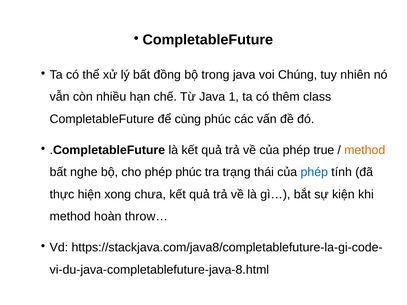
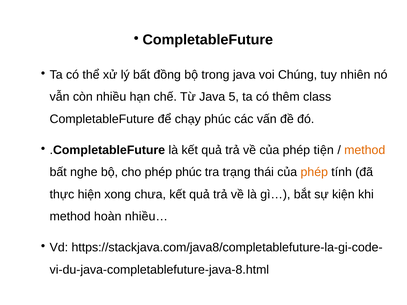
1: 1 -> 5 (234, 97)
cùng: cùng -> chạy (188, 119)
true: true -> tiện (324, 150)
phép colour: blue -> orange (314, 172)
throw…: throw… -> nhiều… (146, 217)
